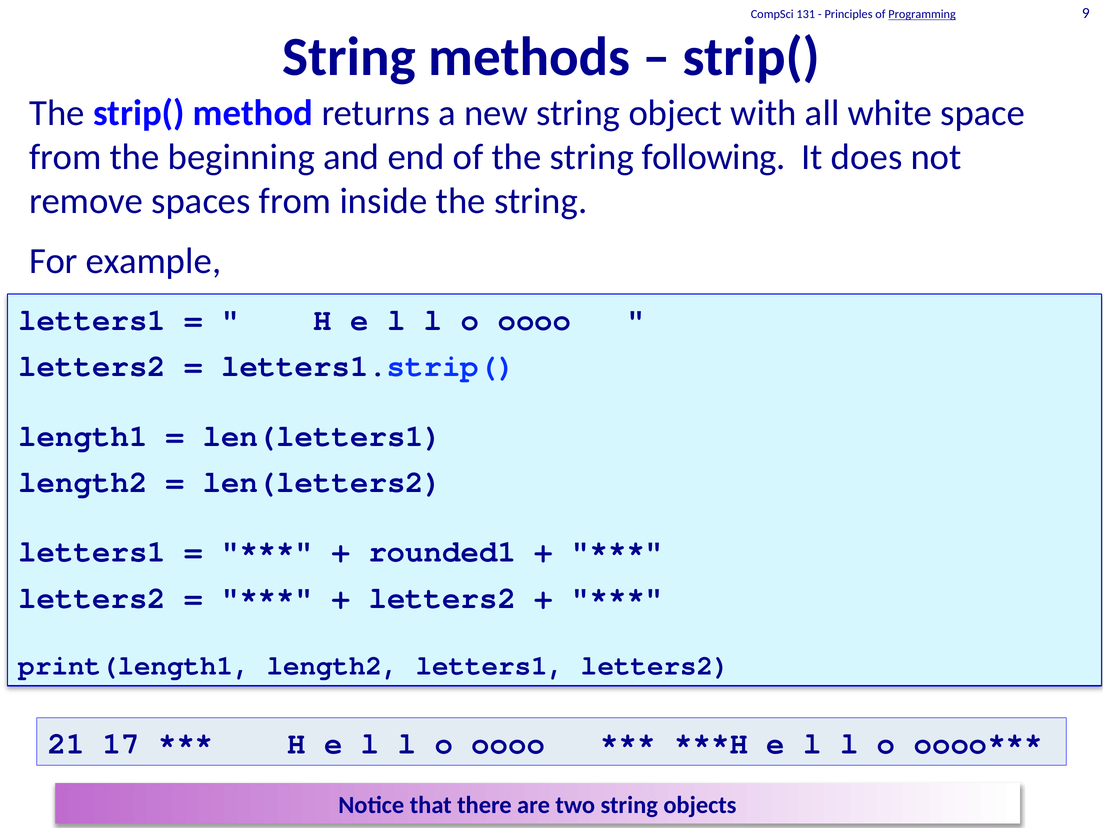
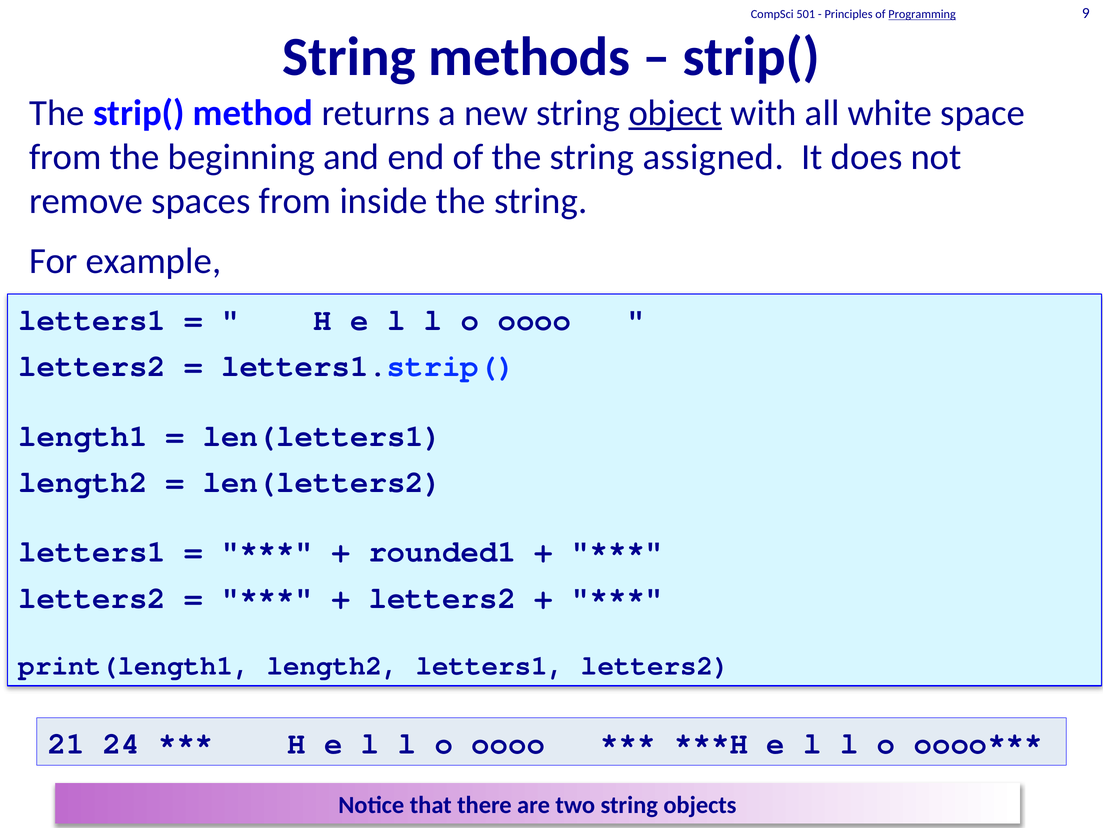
131: 131 -> 501 (806, 14)
object underline: none -> present (675, 113)
following: following -> assigned (713, 157)
17: 17 -> 24 (121, 743)
